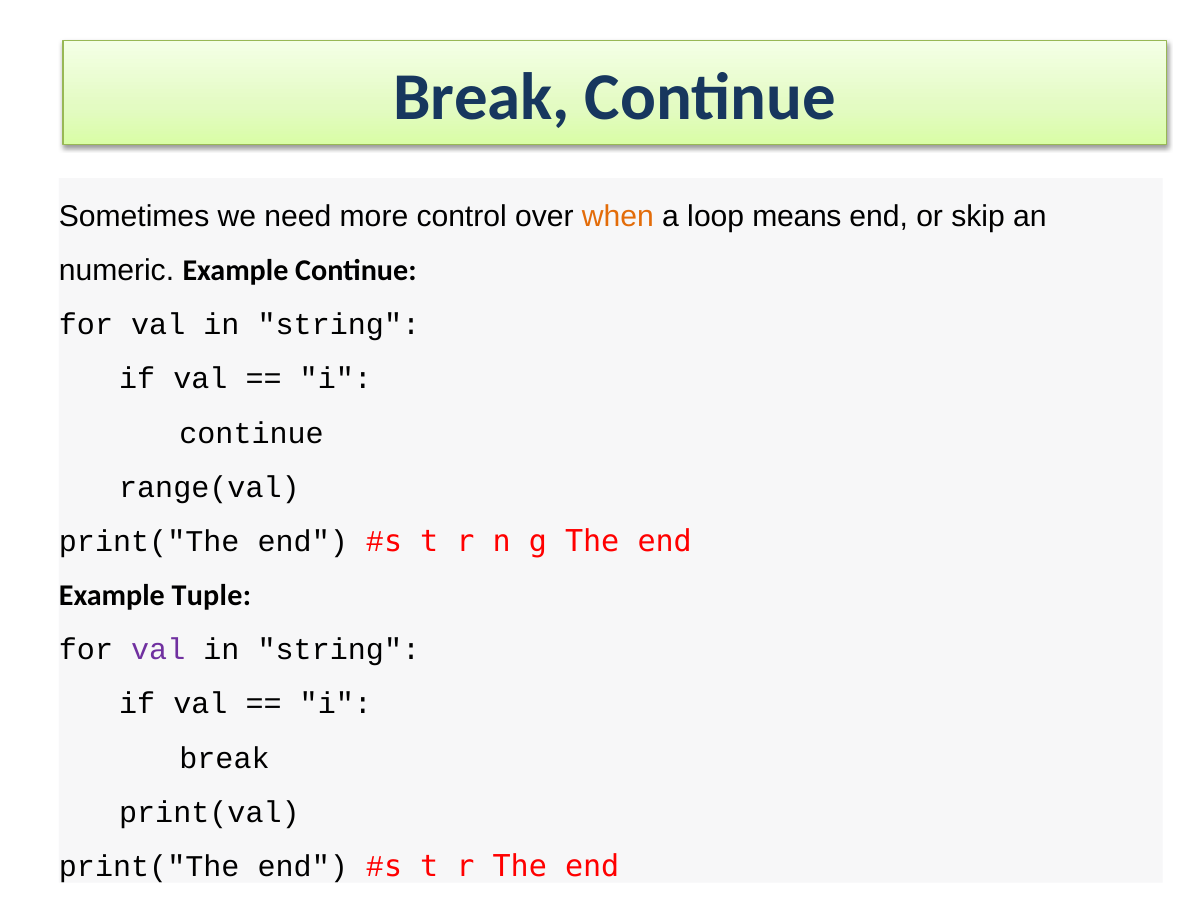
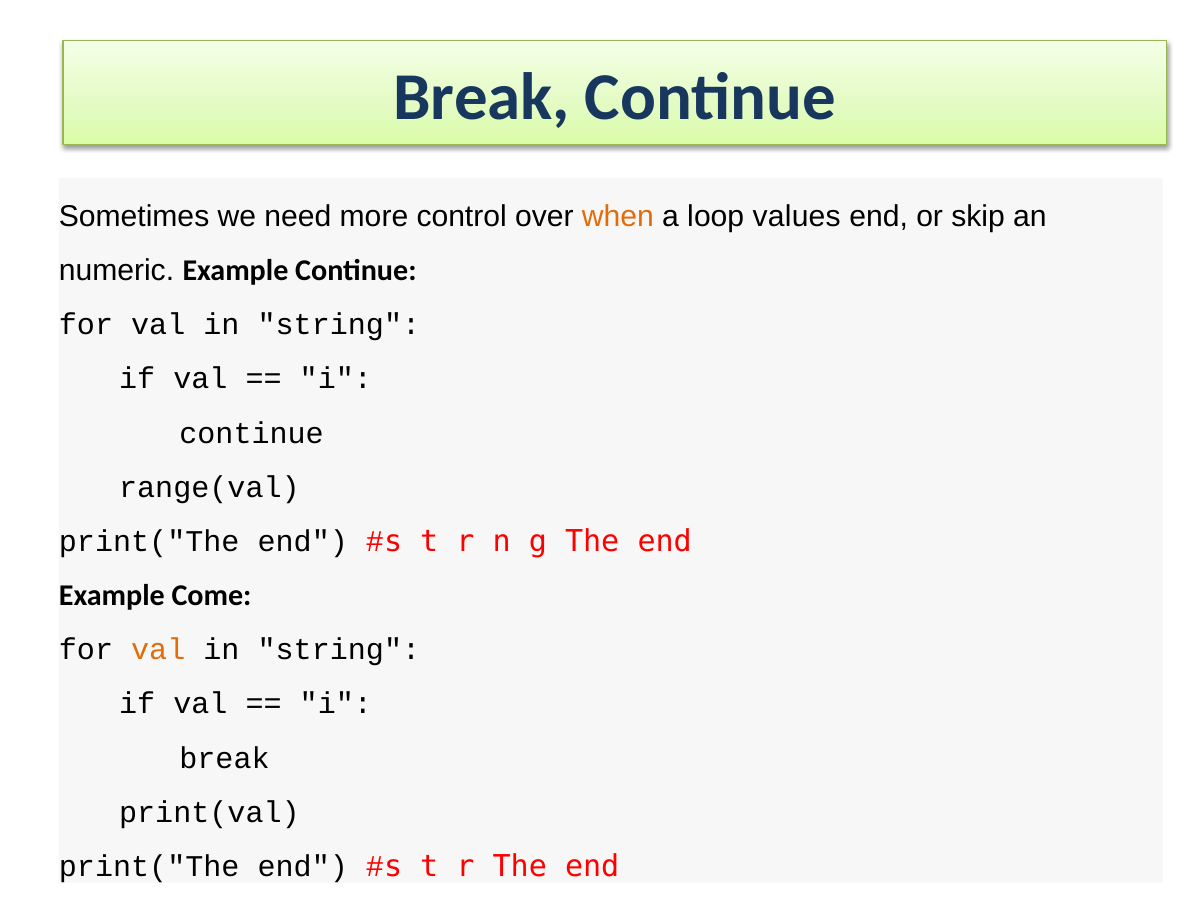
means: means -> values (797, 216)
Tuple: Tuple -> Come (211, 596)
val colour: purple -> orange (158, 650)
